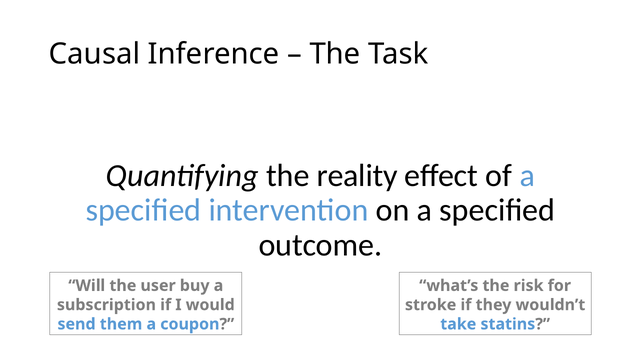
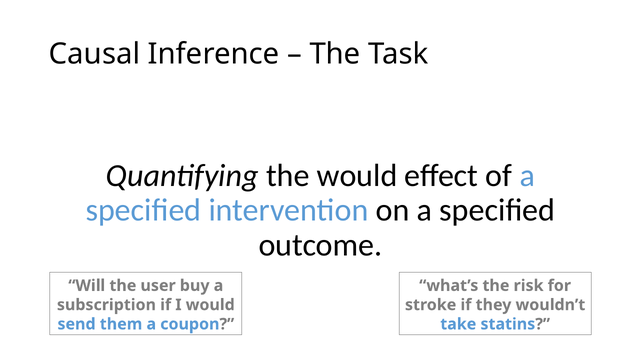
the reality: reality -> would (357, 176)
